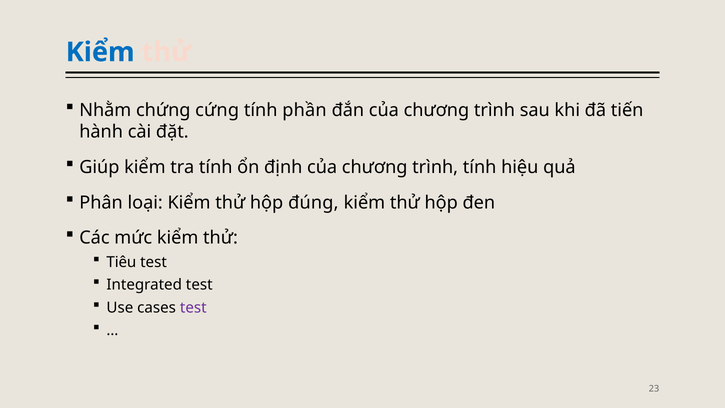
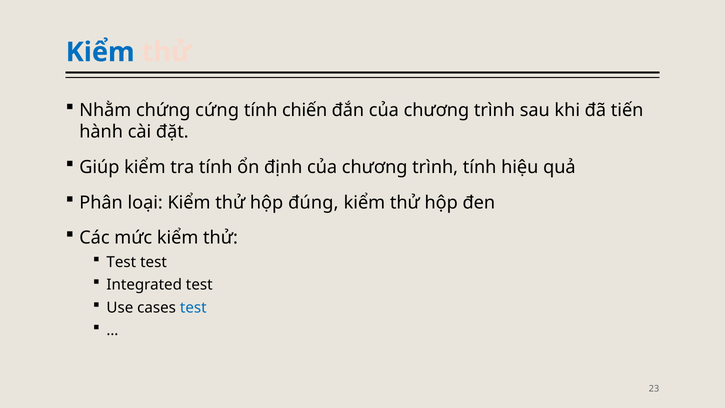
phần: phần -> chiến (305, 110)
Tiêu: Tiêu -> Test (121, 262)
test colour: purple -> blue (193, 307)
